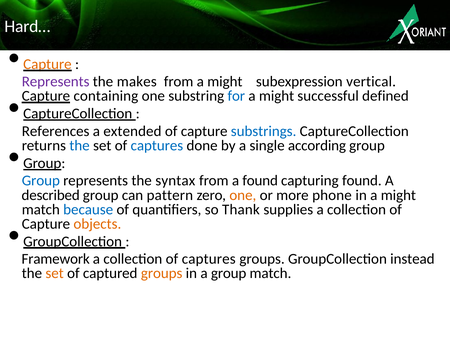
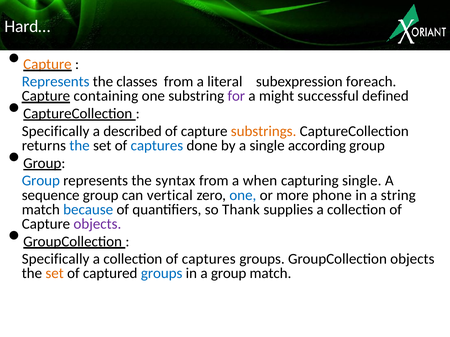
Represents colour: purple -> blue (56, 82)
makes: makes -> classes (137, 82)
from a might: might -> literal (225, 82)
vertical: vertical -> foreach (371, 82)
for colour: blue -> purple (236, 96)
References: References -> Specifically (56, 131)
extended: extended -> described (133, 131)
substrings colour: blue -> orange (264, 131)
a found: found -> when (260, 181)
capturing found: found -> single (362, 181)
described: described -> sequence (51, 195)
pattern: pattern -> vertical (170, 195)
one colour: orange -> blue (243, 195)
in a might: might -> string (398, 195)
objects colour: orange -> purple (97, 224)
Framework: Framework -> Specifically (56, 259)
GroupCollection instead: instead -> objects (412, 259)
groups colour: orange -> blue (162, 274)
